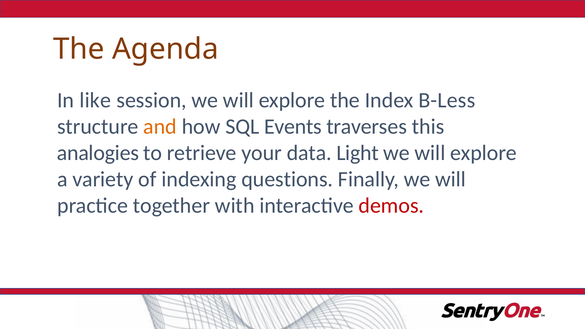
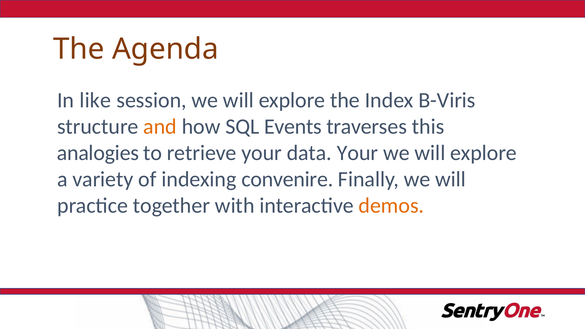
B-Less: B-Less -> B-Viris (447, 100)
data Light: Light -> Your (357, 153)
questions: questions -> convenire (287, 179)
demos colour: red -> orange (391, 206)
